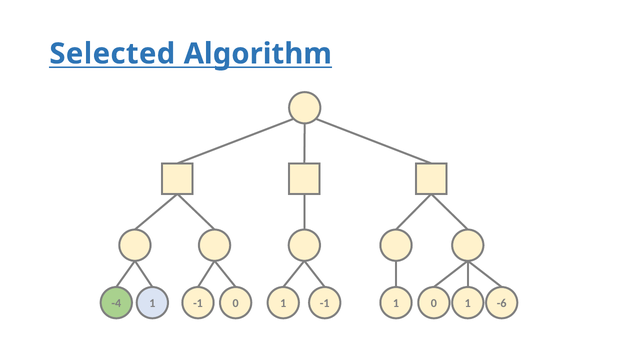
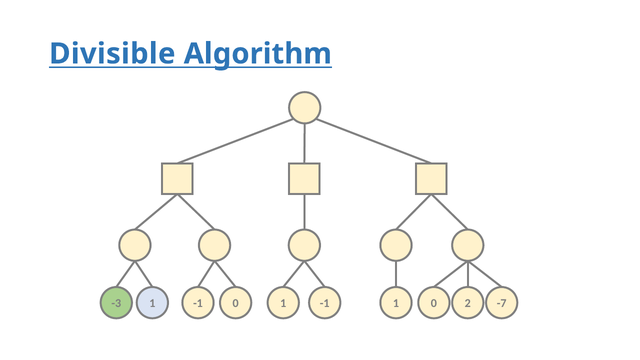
Selected: Selected -> Divisible (112, 54)
-4: -4 -> -3 (116, 303)
1: 1 -> 2 (468, 303)
-6: -6 -> -7 (502, 303)
